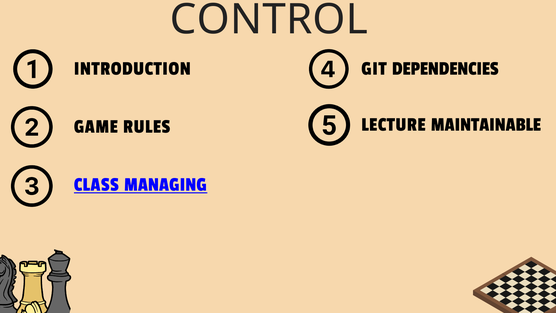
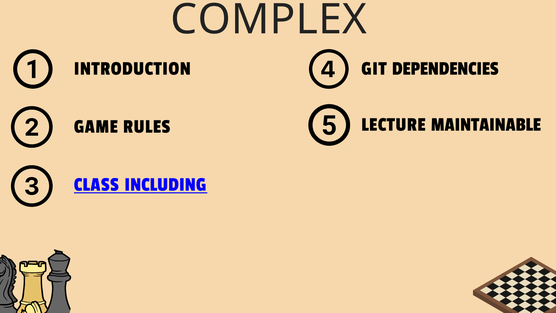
CONTROL: CONTROL -> COMPLEX (269, 20)
MANAGING: MANAGING -> INCLUDING (165, 184)
